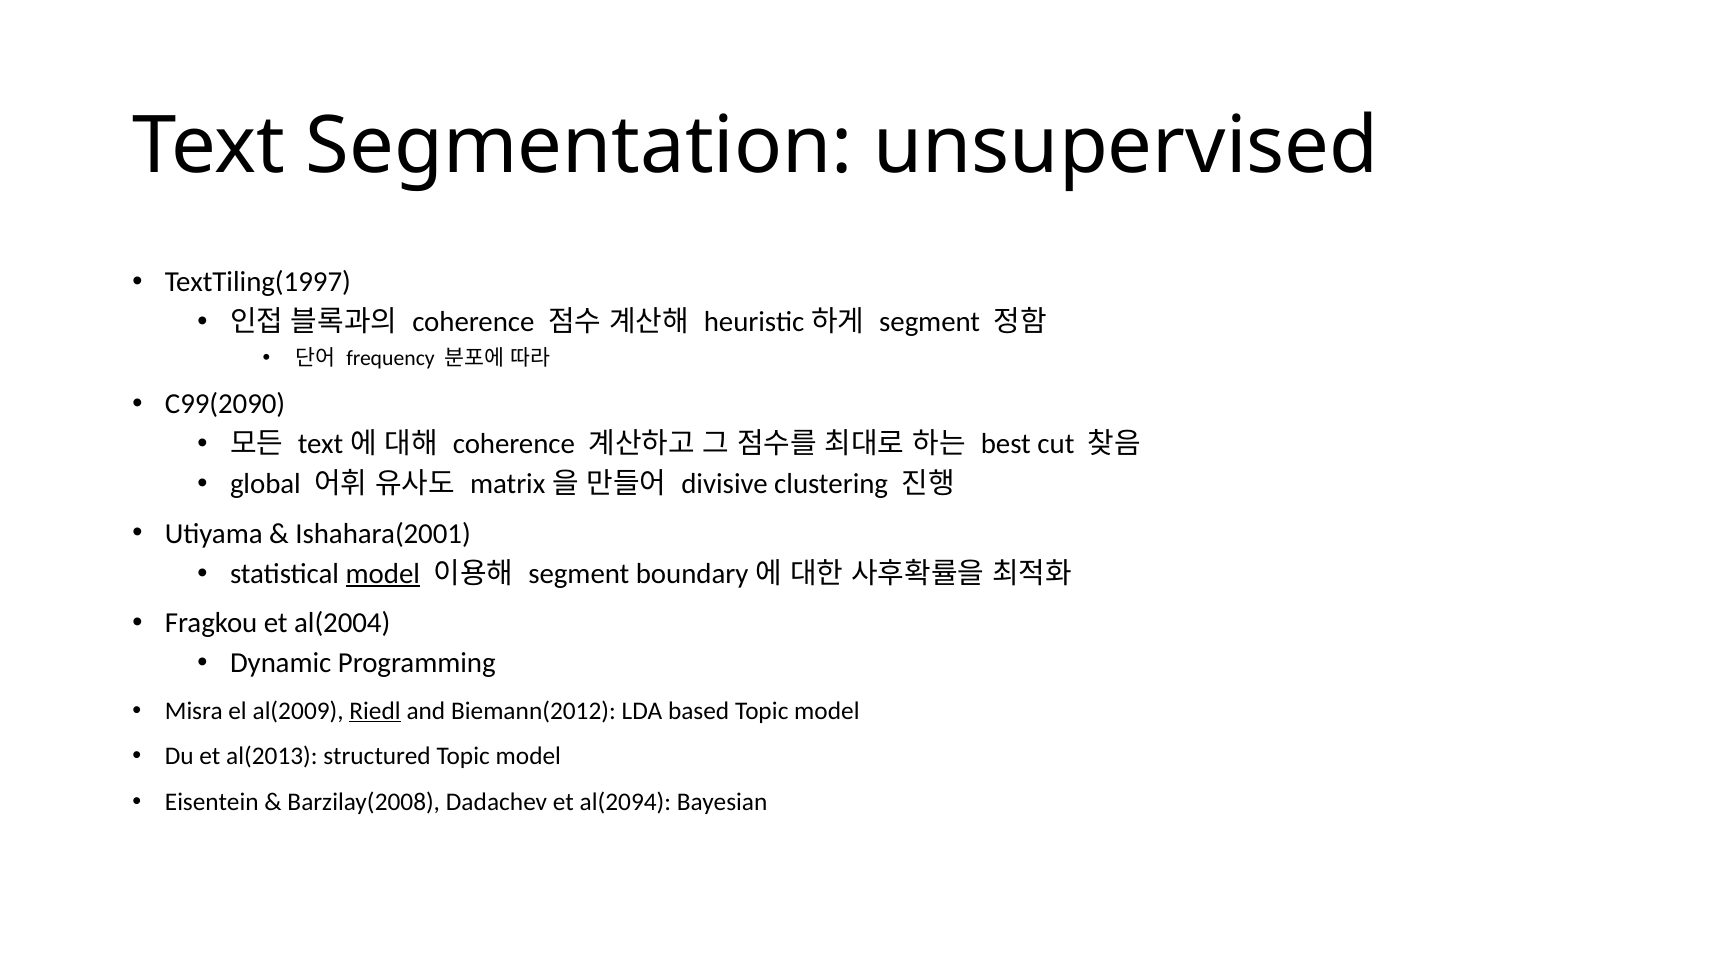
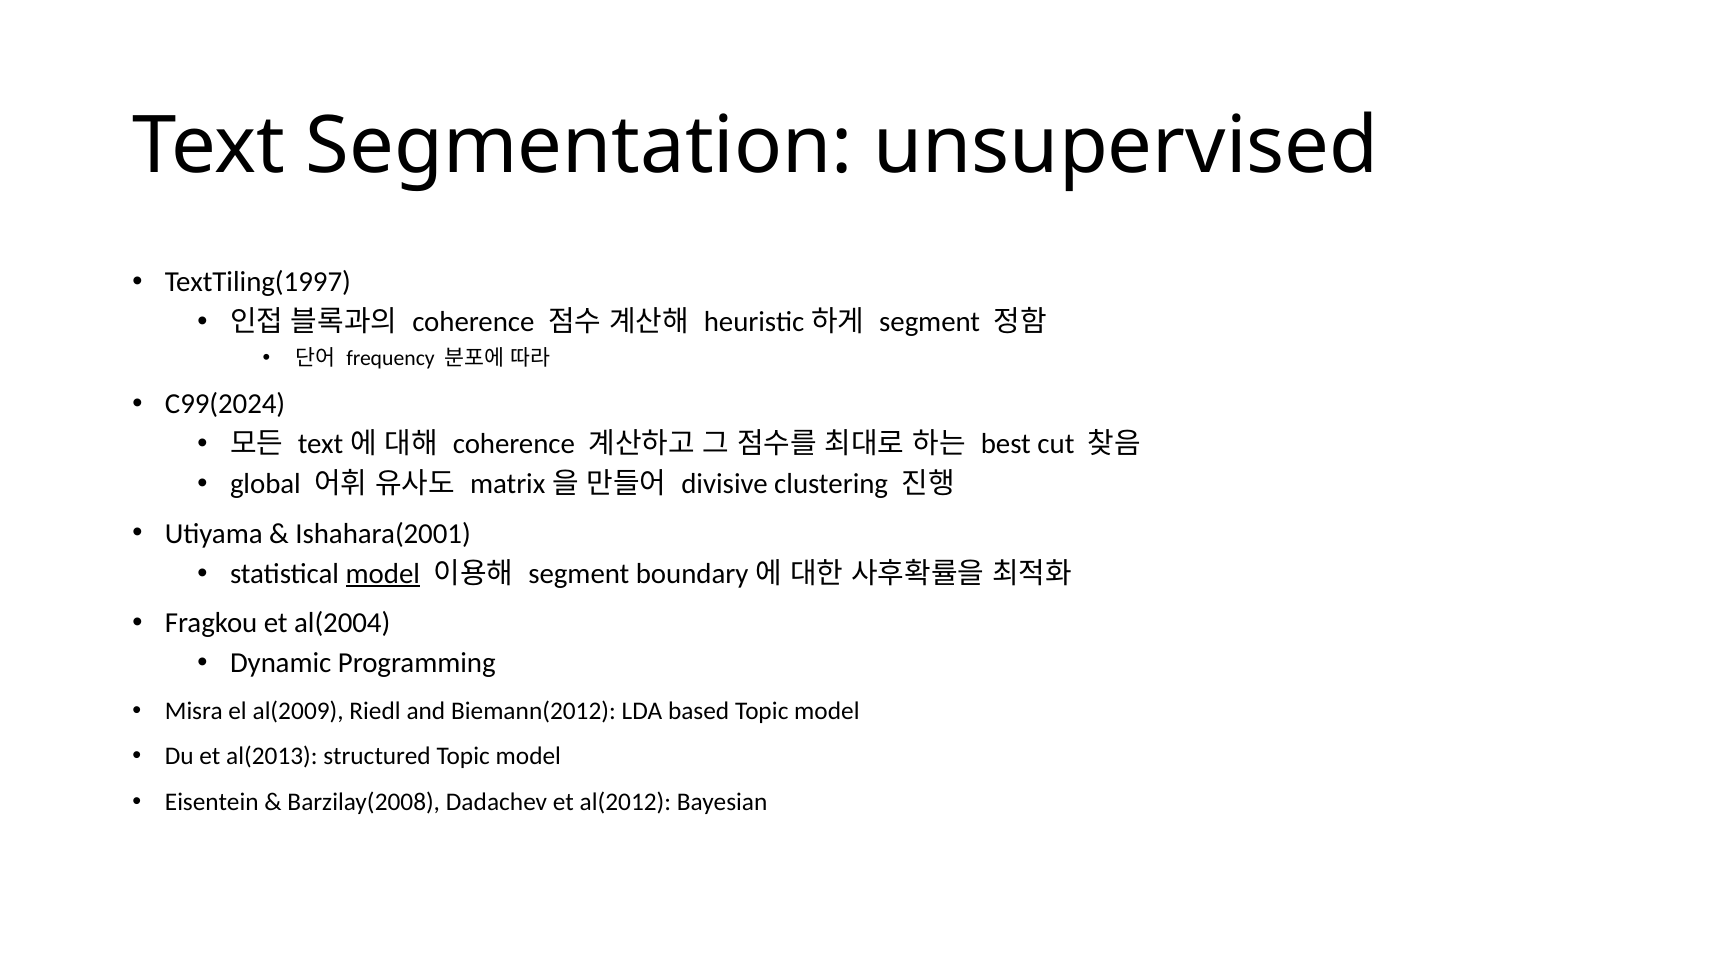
C99(2090: C99(2090 -> C99(2024 (225, 404)
Riedl underline: present -> none (375, 710)
al(2094: al(2094 -> al(2012 (625, 801)
